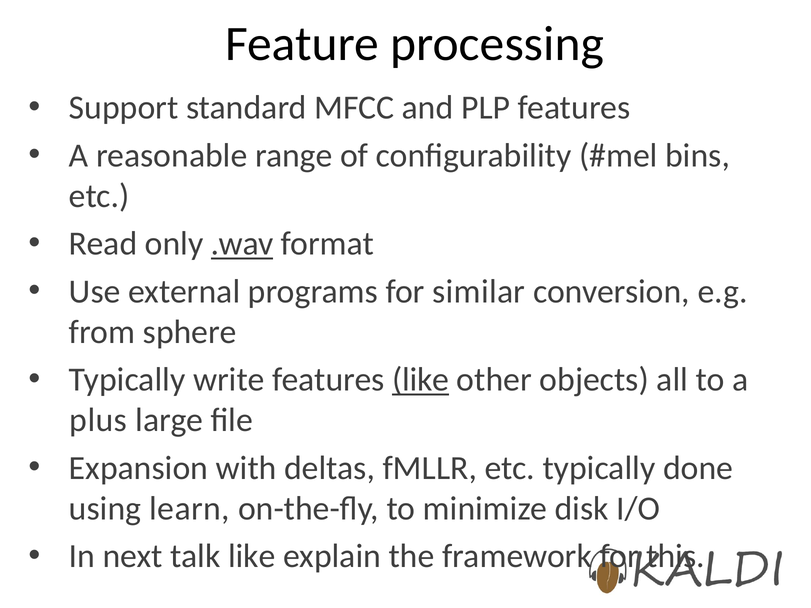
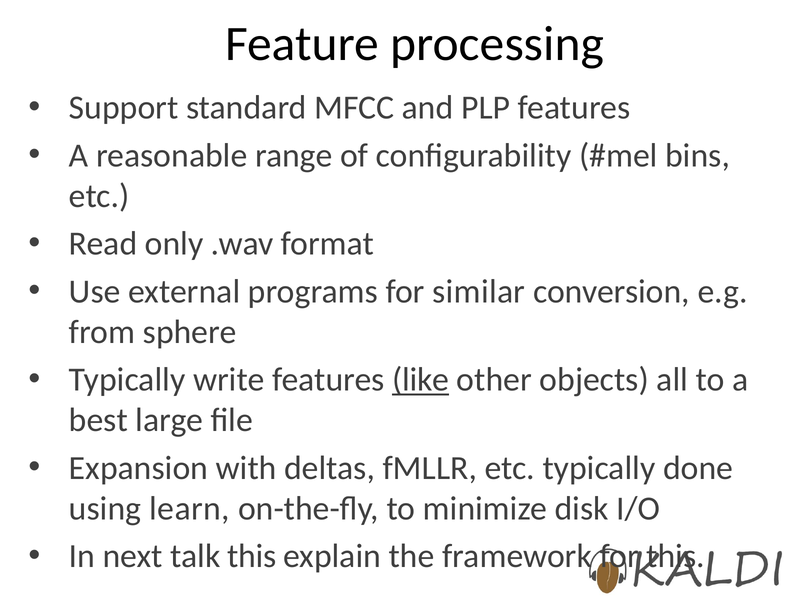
.wav underline: present -> none (242, 244)
plus: plus -> best (98, 421)
talk like: like -> this (252, 557)
